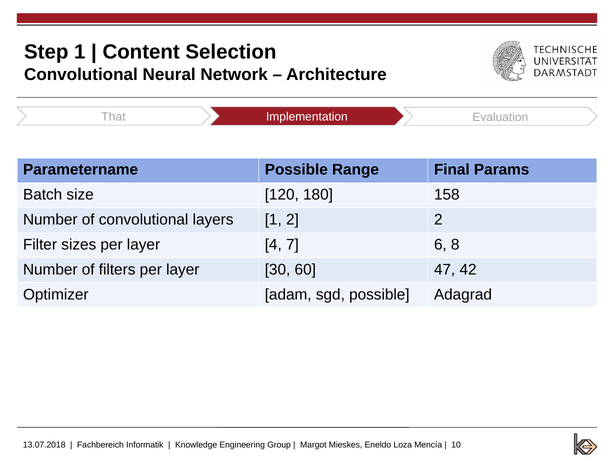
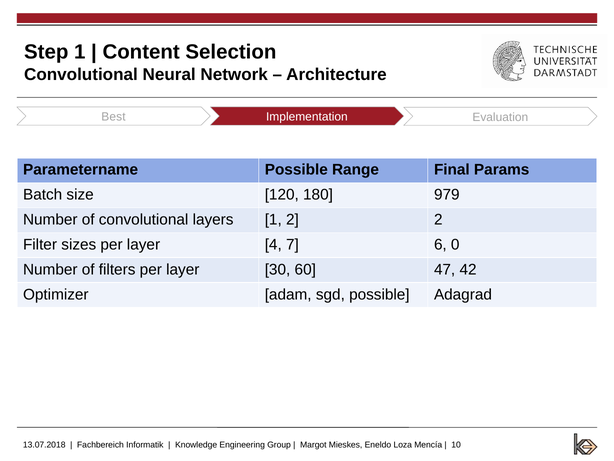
That: That -> Best (113, 117)
158: 158 -> 979 (447, 195)
8: 8 -> 0 (455, 244)
